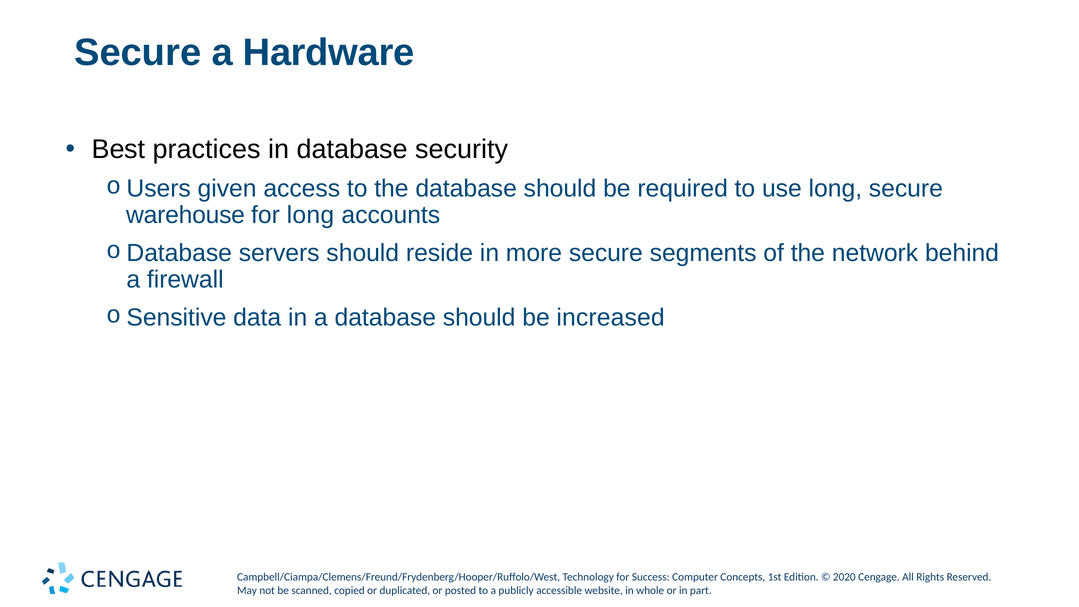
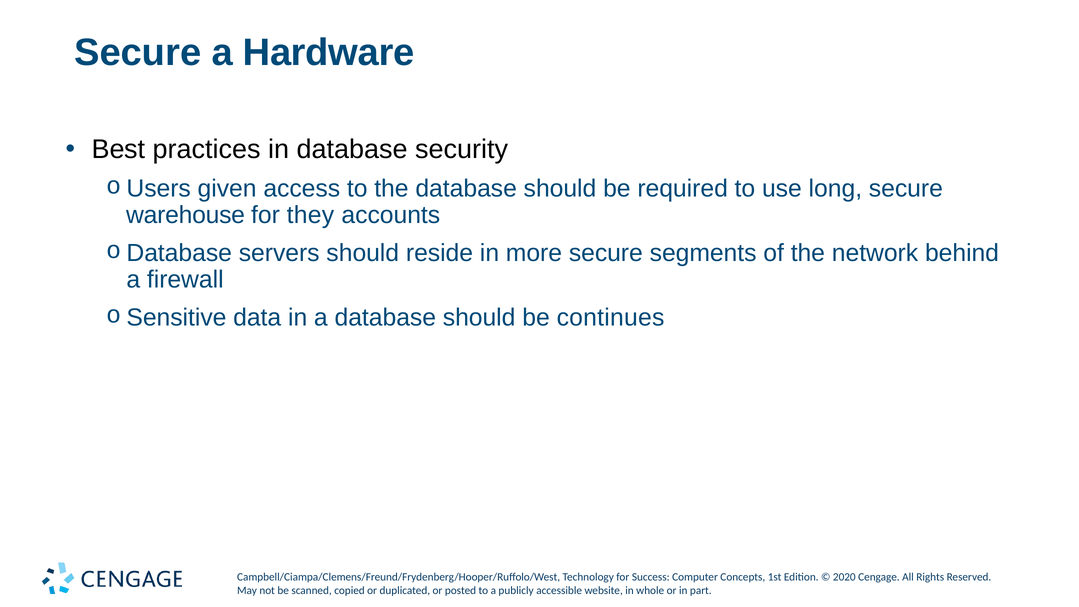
for long: long -> they (310, 215)
increased: increased -> continues (611, 318)
